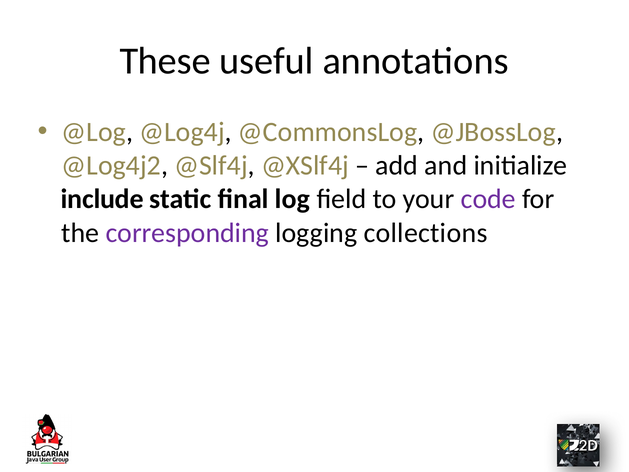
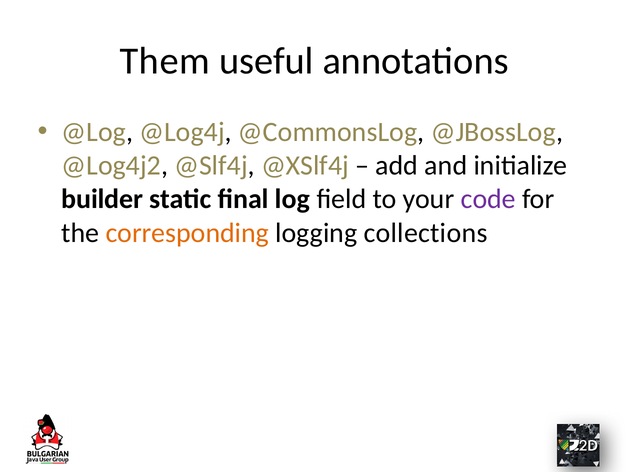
These: These -> Them (165, 61)
include: include -> builder (102, 199)
corresponding colour: purple -> orange (187, 233)
